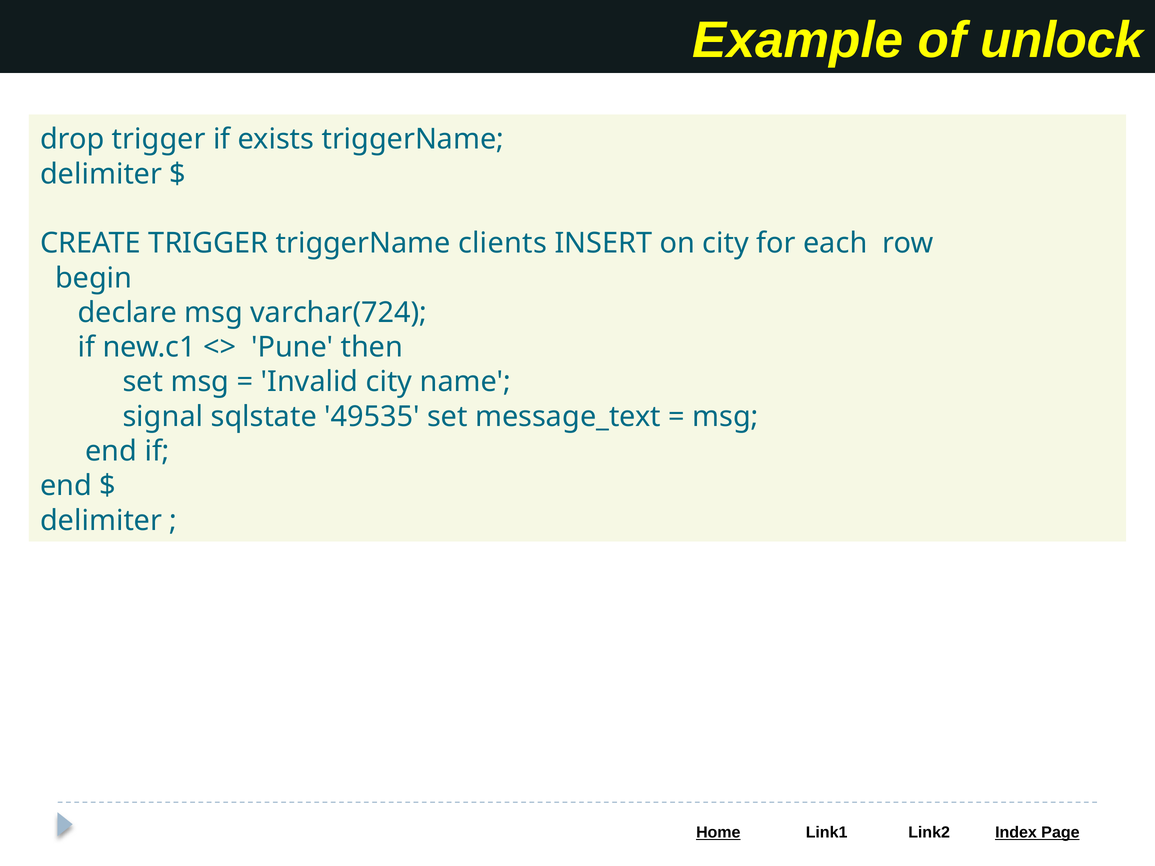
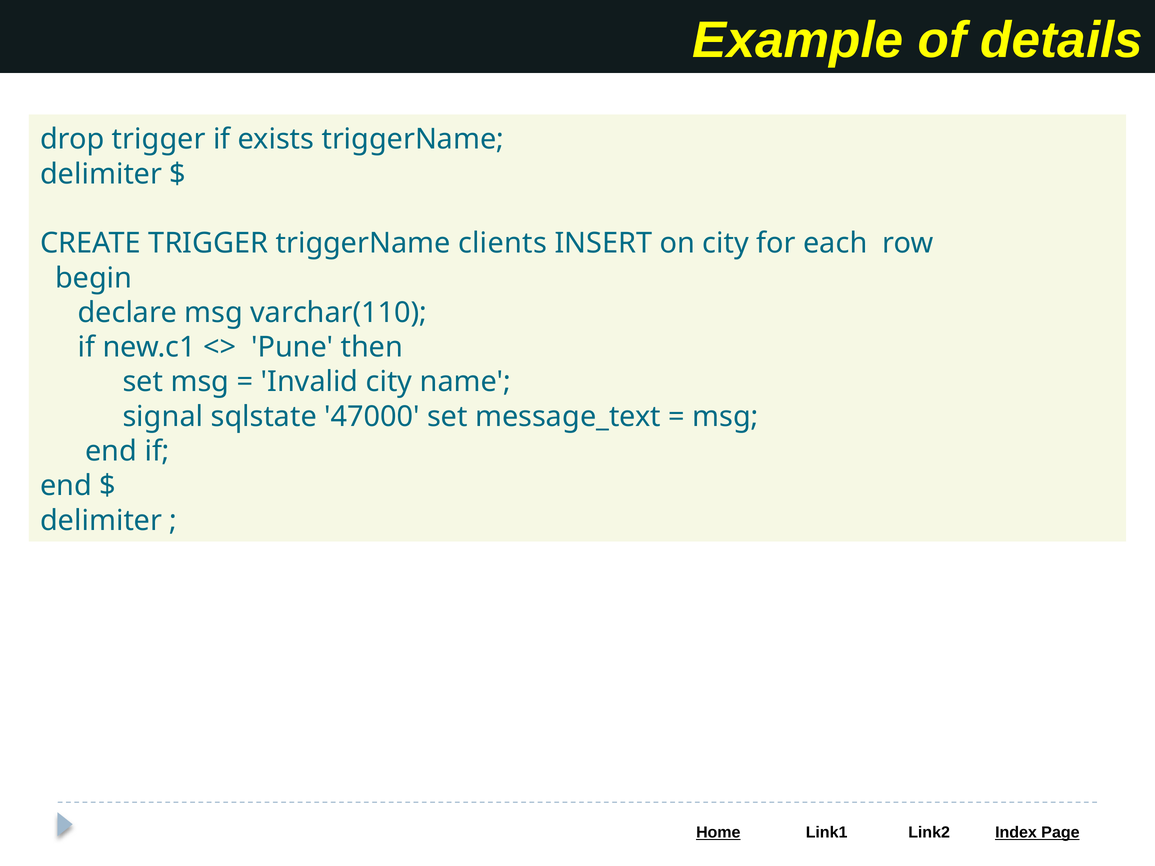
unlock: unlock -> details (1062, 40)
varchar(724: varchar(724 -> varchar(110 (339, 313)
49535: 49535 -> 47000 (372, 417)
